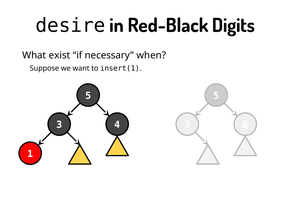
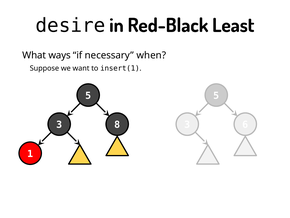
Digits: Digits -> Least (233, 26)
exist: exist -> ways (60, 55)
4: 4 -> 8 (117, 125)
